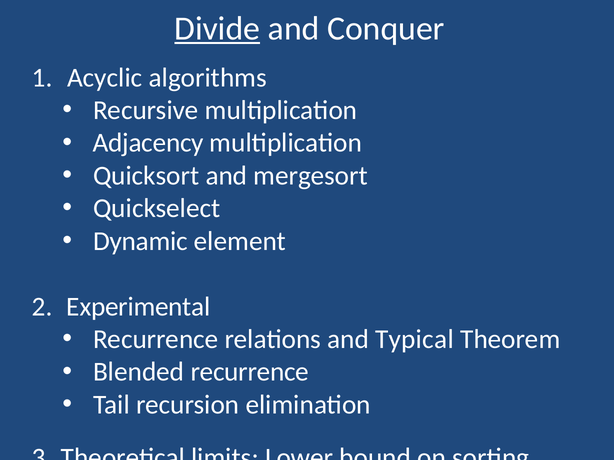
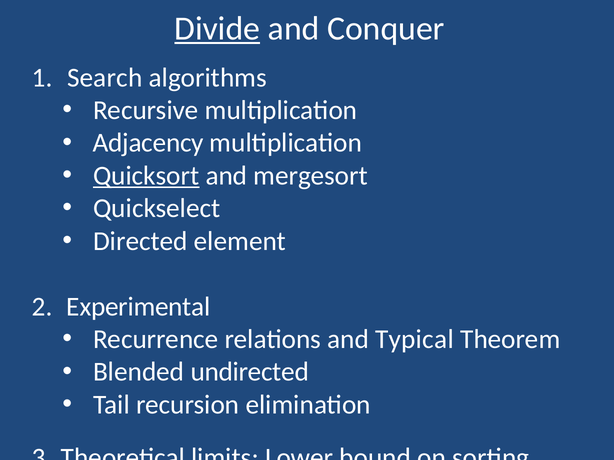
Acyclic: Acyclic -> Search (105, 78)
Quicksort underline: none -> present (146, 176)
Dynamic: Dynamic -> Directed (140, 241)
Blended recurrence: recurrence -> undirected (250, 372)
